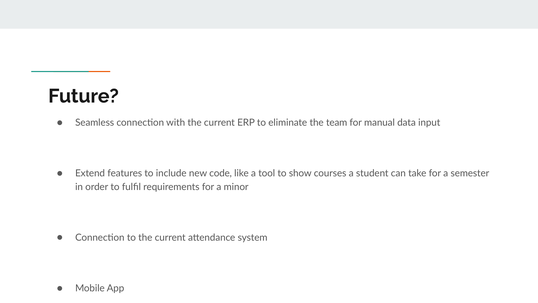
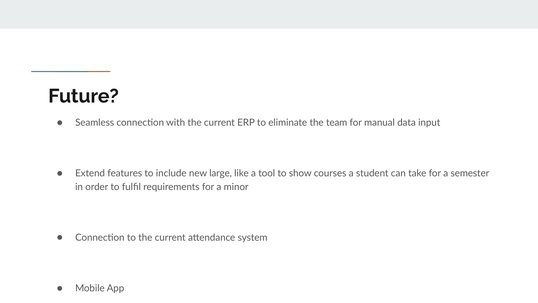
code: code -> large (221, 173)
